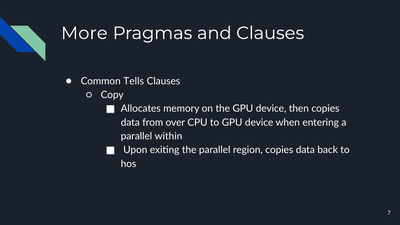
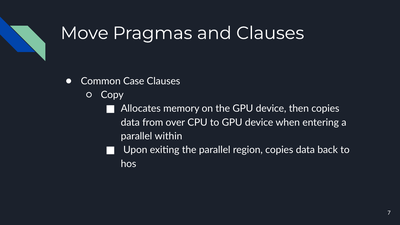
More: More -> Move (85, 33)
Tells: Tells -> Case (134, 81)
